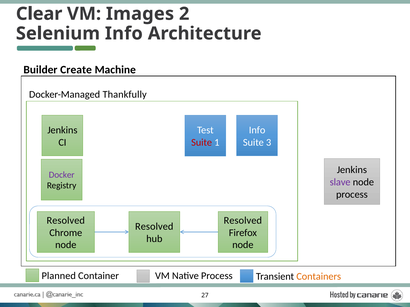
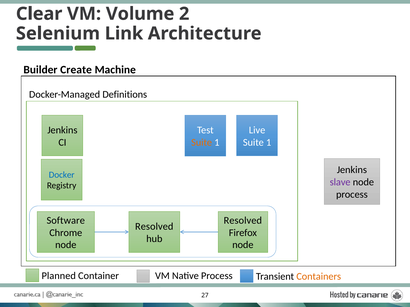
Images: Images -> Volume (140, 14)
Selenium Info: Info -> Link (124, 34)
Thankfully: Thankfully -> Definitions (125, 95)
Info: Info -> Live (257, 130)
3: 3 -> 1 (269, 143)
Suite colour: red -> orange (202, 143)
Docker colour: purple -> blue (62, 175)
Resolved: Resolved -> Software (66, 221)
